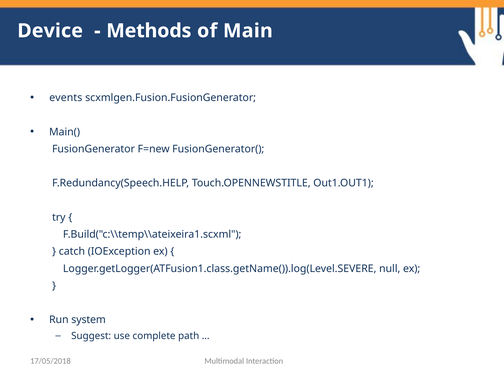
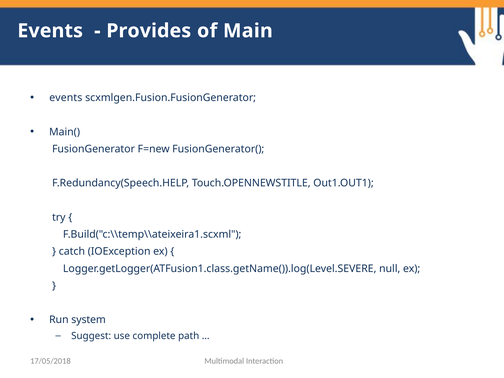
Device: Device -> Events (50, 31)
Methods: Methods -> Provides (149, 31)
